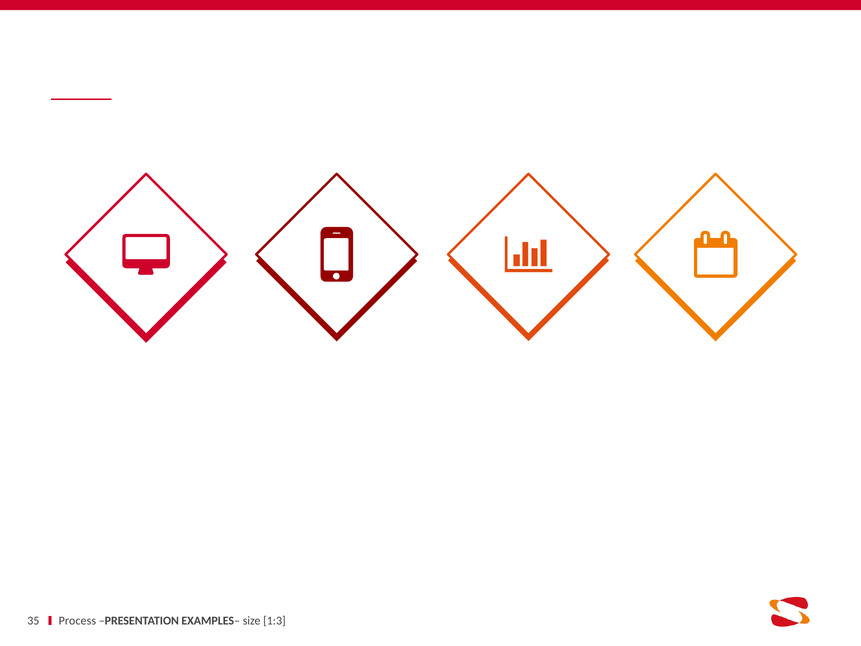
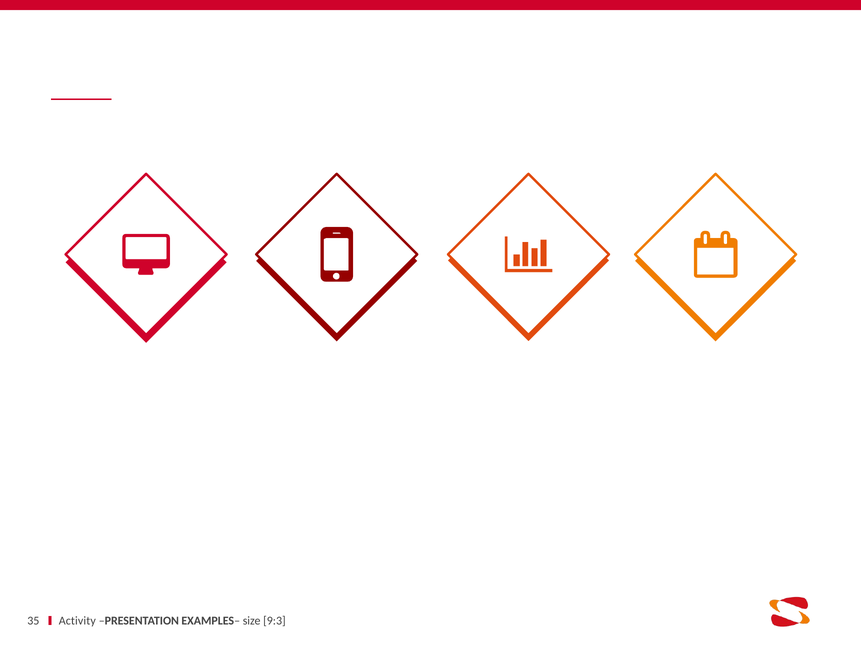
Process: Process -> Activity (77, 621)
1:3: 1:3 -> 9:3 (274, 621)
